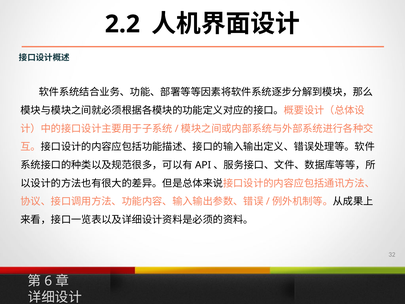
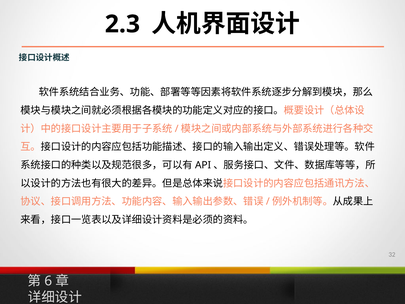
2.2: 2.2 -> 2.3 (122, 24)
